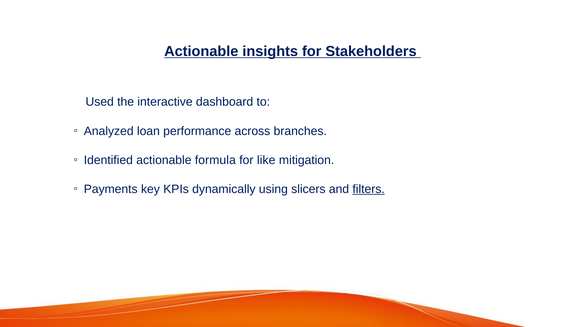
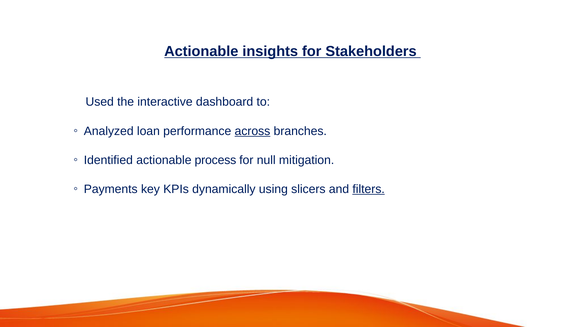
across underline: none -> present (252, 131)
formula: formula -> process (215, 160)
like: like -> null (266, 160)
